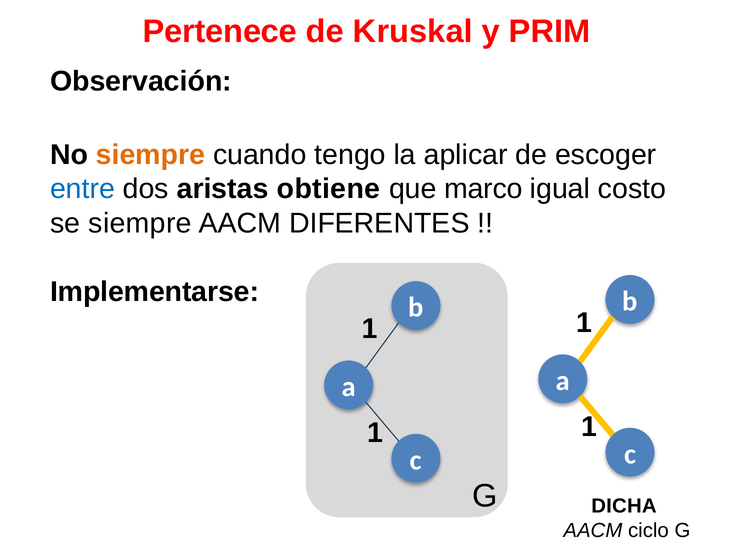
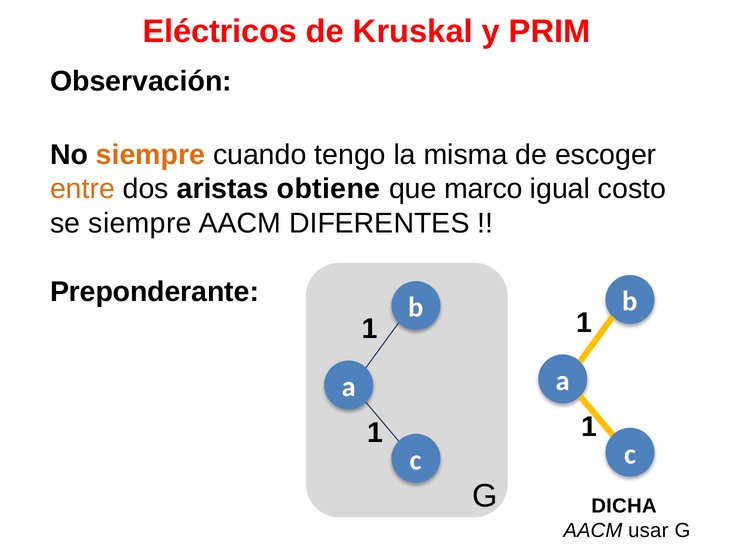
Pertenece: Pertenece -> Eléctricos (220, 32)
aplicar: aplicar -> misma (466, 155)
entre colour: blue -> orange (82, 189)
Implementarse: Implementarse -> Preponderante (155, 292)
ciclo: ciclo -> usar (648, 531)
